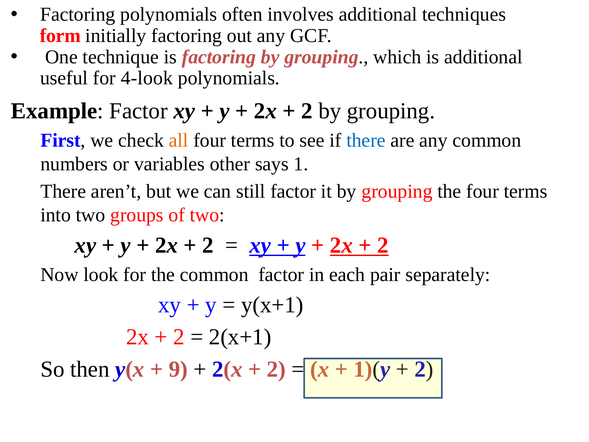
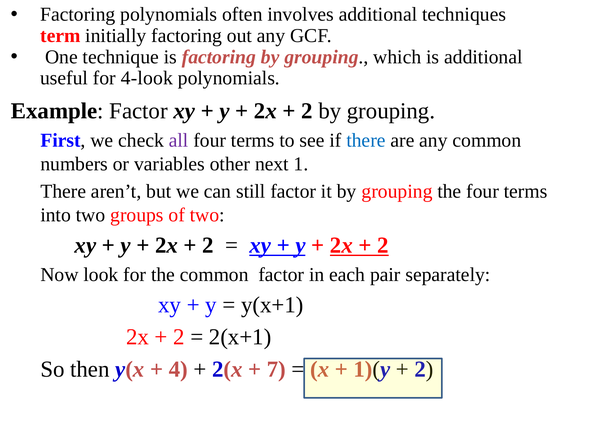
form: form -> term (60, 36)
all colour: orange -> purple (179, 140)
says: says -> next (272, 164)
9: 9 -> 4 (178, 369)
2: 2 -> 7 (276, 369)
